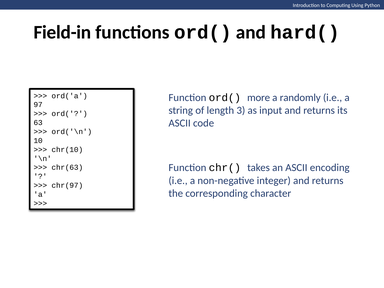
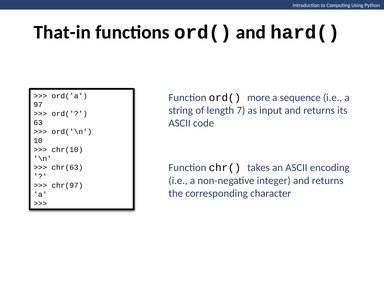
Field-in: Field-in -> That-in (62, 32)
randomly: randomly -> sequence (300, 98)
3: 3 -> 7 (241, 110)
